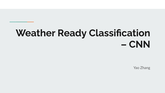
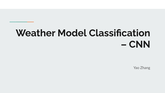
Ready: Ready -> Model (72, 33)
